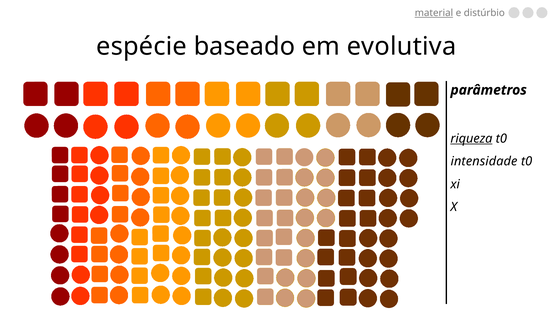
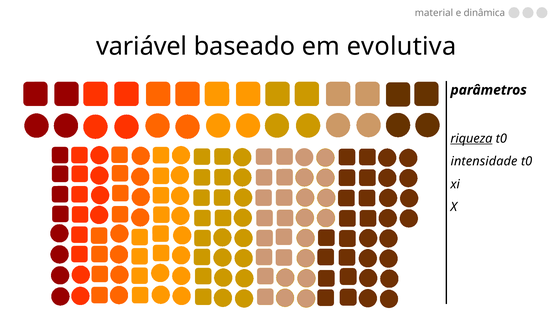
material underline: present -> none (434, 13)
distúrbio: distúrbio -> dinâmica (484, 13)
espécie: espécie -> variável (142, 47)
